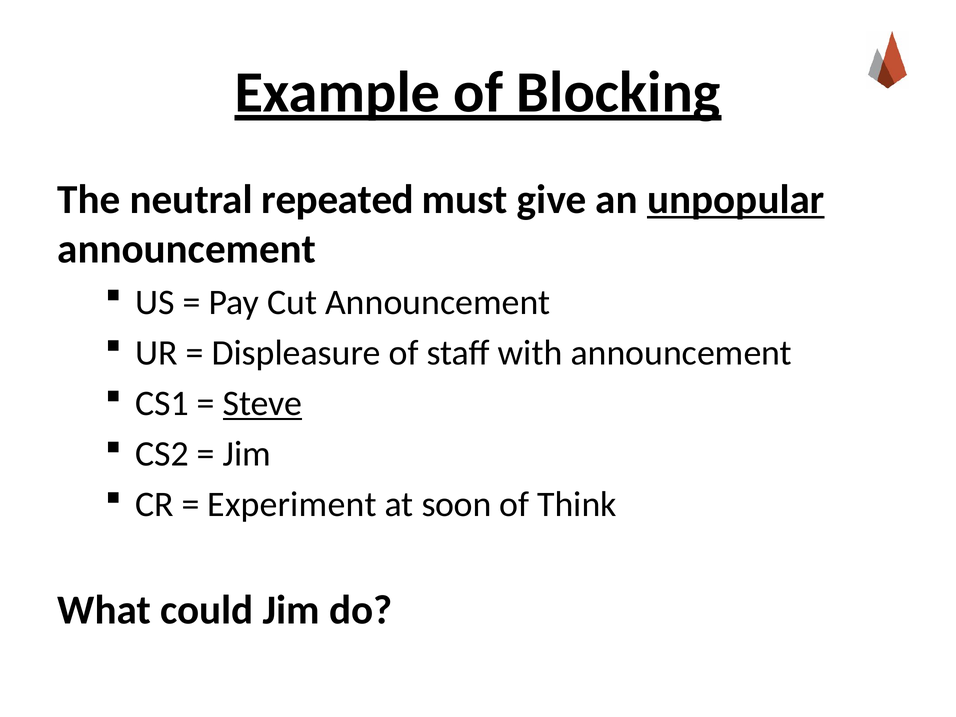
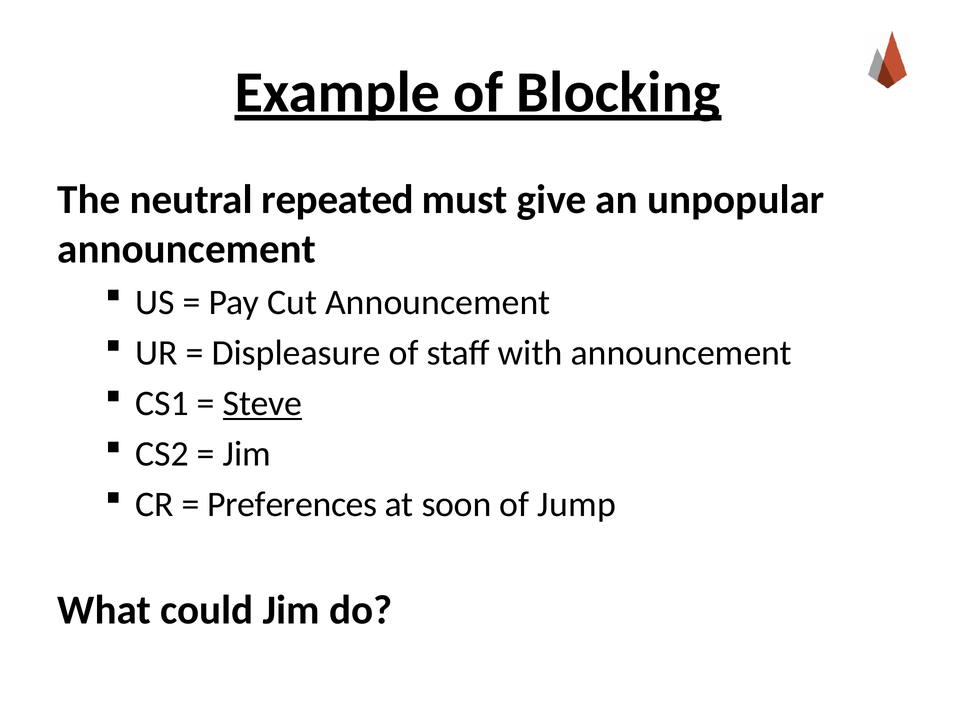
unpopular underline: present -> none (736, 200)
Experiment: Experiment -> Preferences (292, 504)
Think: Think -> Jump (577, 504)
